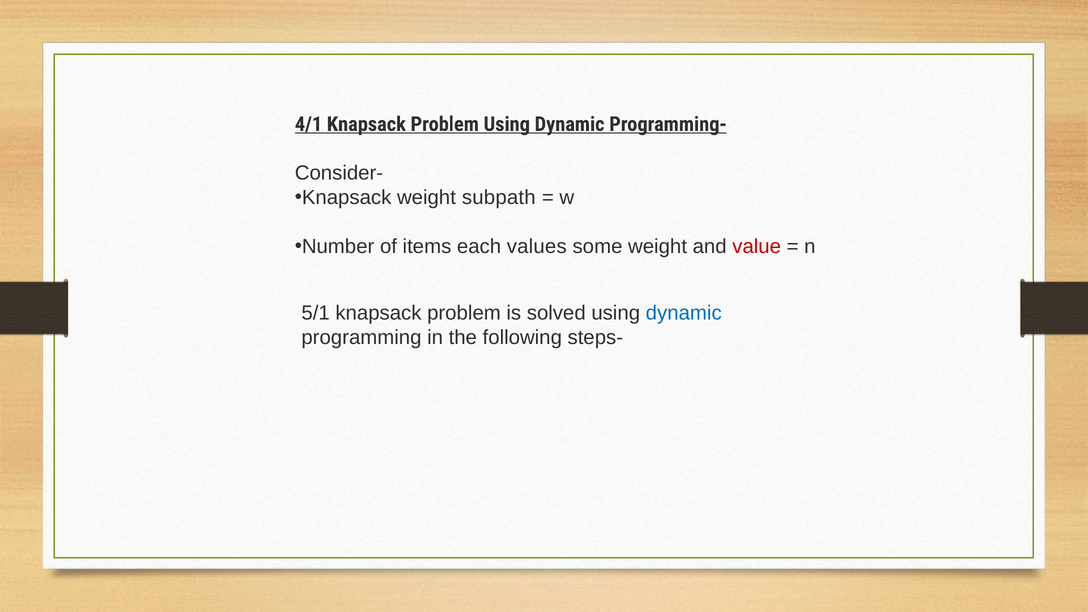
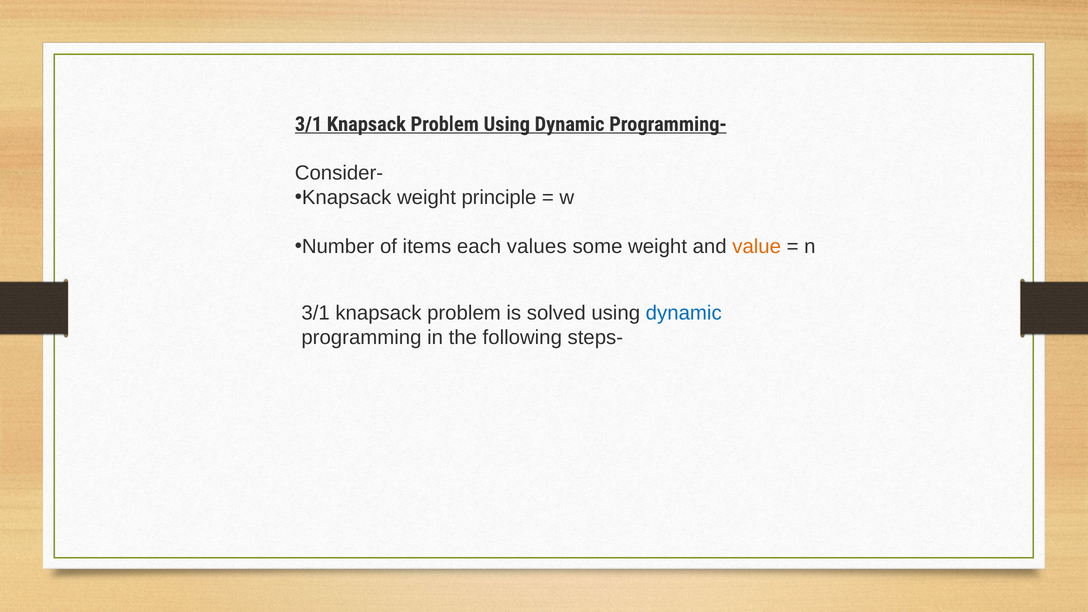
4/1: 4/1 -> 3/1 (309, 124)
subpath: subpath -> principle (499, 198)
value colour: red -> orange (757, 247)
5/1: 5/1 -> 3/1 (316, 313)
